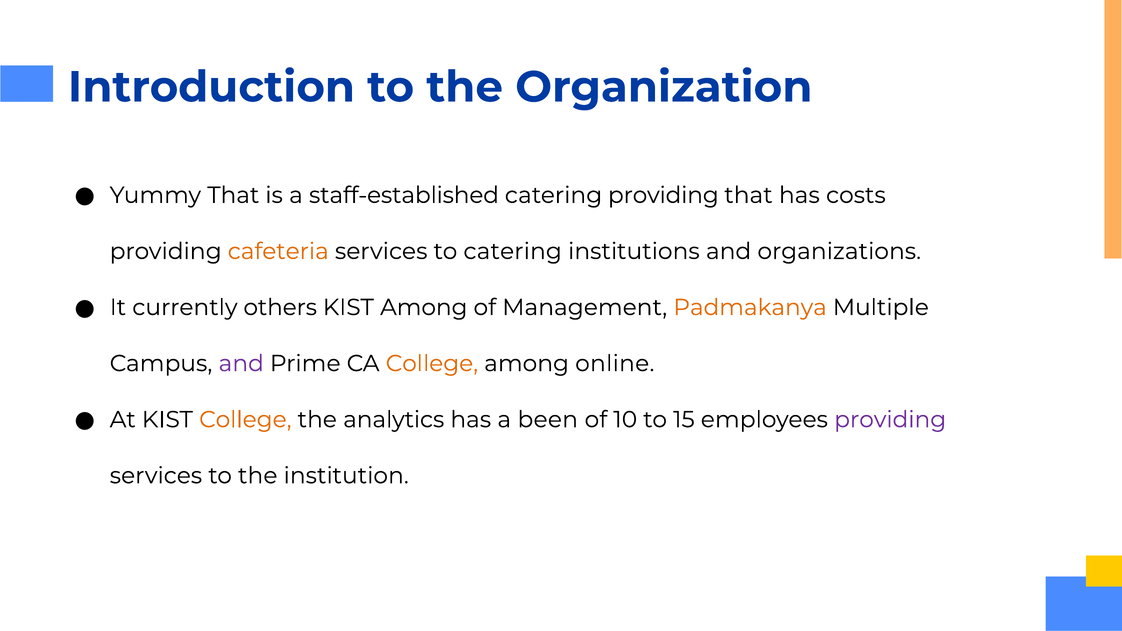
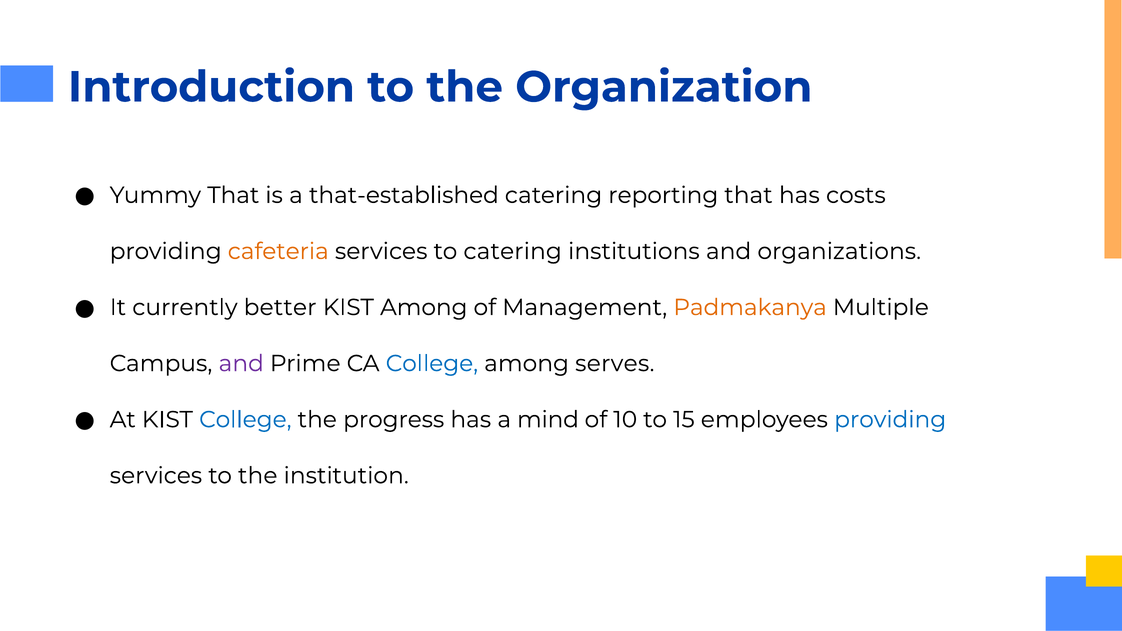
staff-established: staff-established -> that-established (404, 195)
catering providing: providing -> reporting (663, 195)
others: others -> better (280, 307)
College colour: orange -> blue (432, 364)
online: online -> serves (615, 364)
College colour: orange -> blue (245, 420)
analytics: analytics -> progress (394, 420)
been: been -> mind (548, 420)
providing colour: purple -> blue (890, 420)
